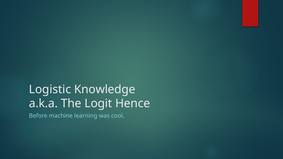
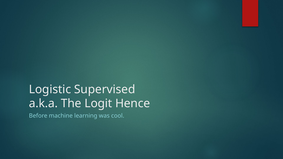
Knowledge: Knowledge -> Supervised (105, 89)
